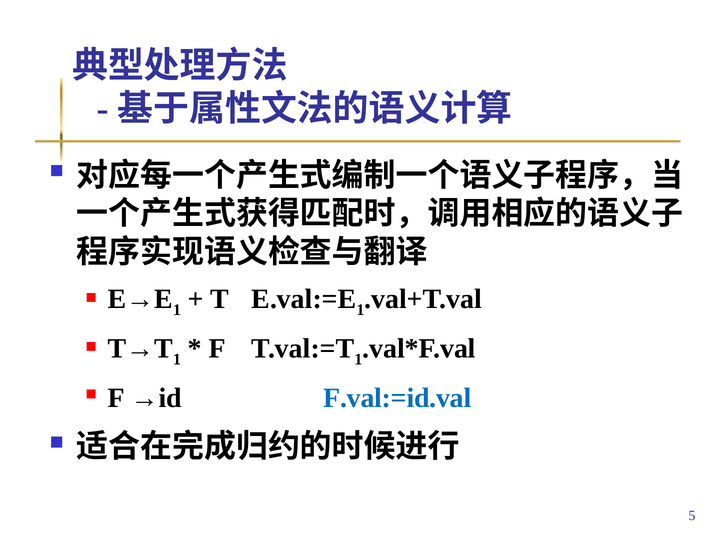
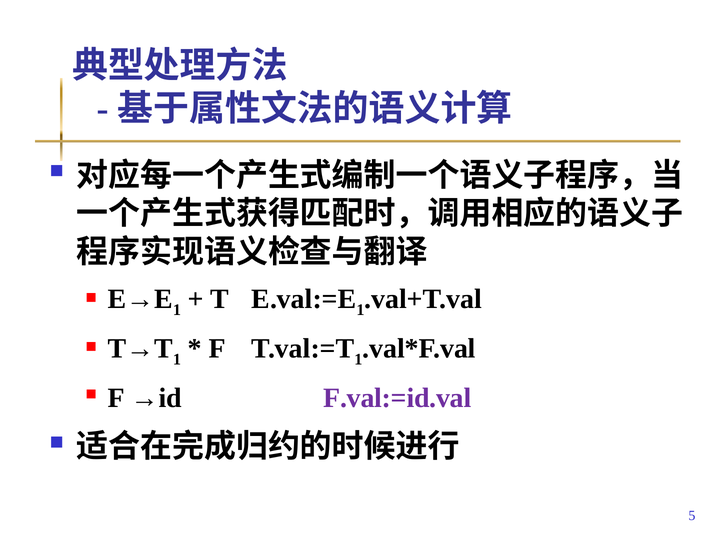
F.val:=id.val colour: blue -> purple (397, 397)
